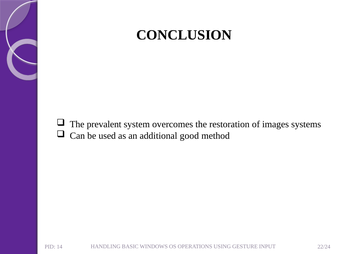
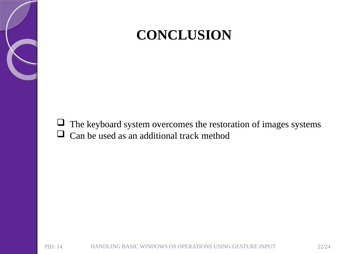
prevalent: prevalent -> keyboard (104, 124)
good: good -> track (189, 136)
